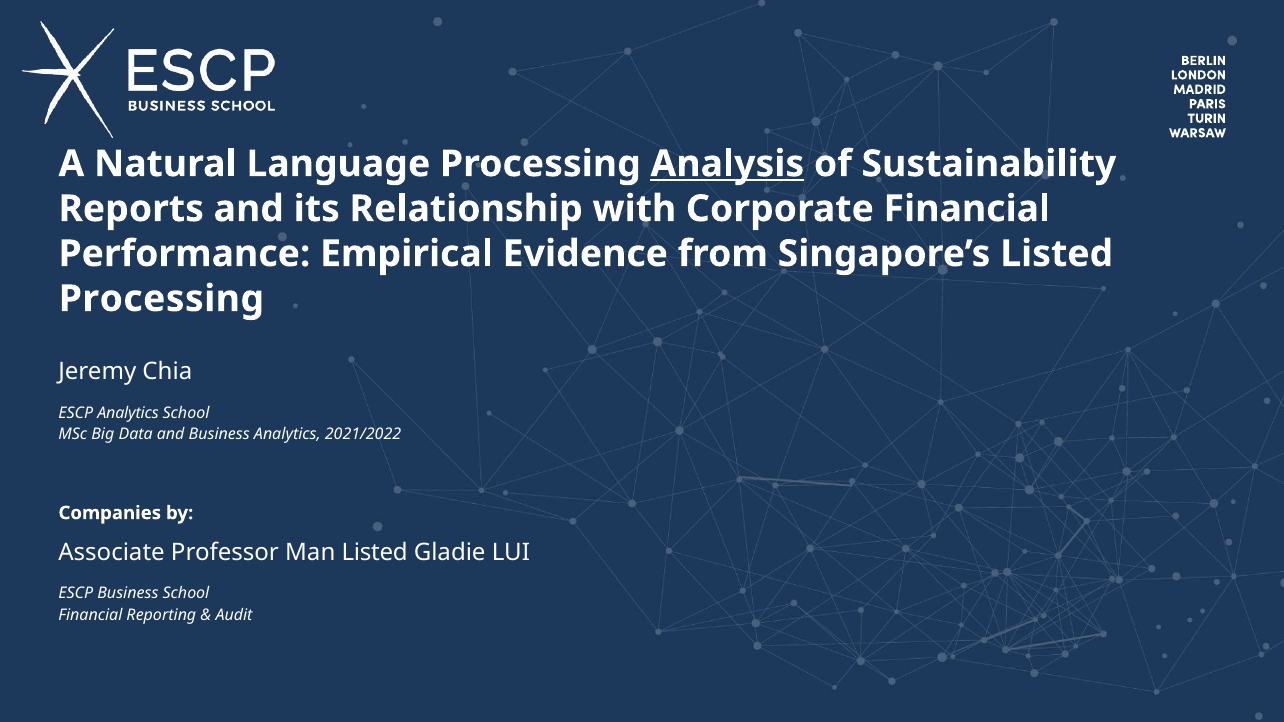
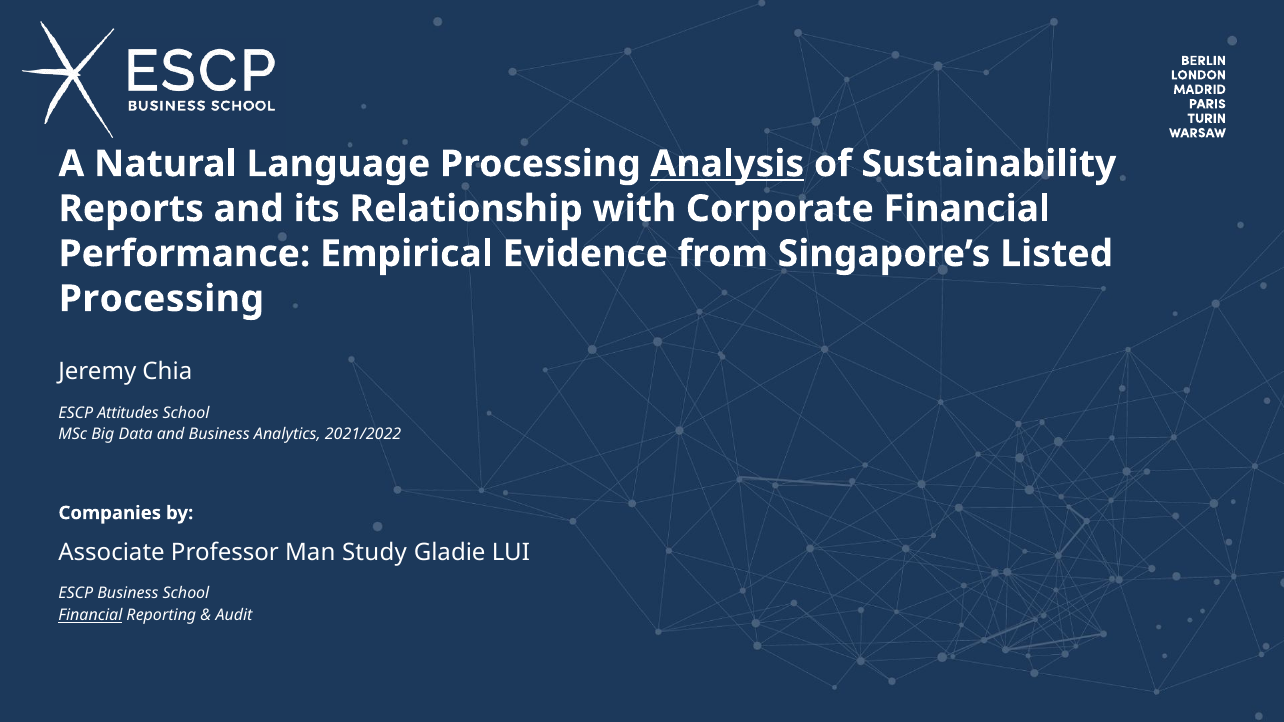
ESCP Analytics: Analytics -> Attitudes (128, 413)
Man Listed: Listed -> Study (374, 553)
Financial underline: none -> present (90, 616)
